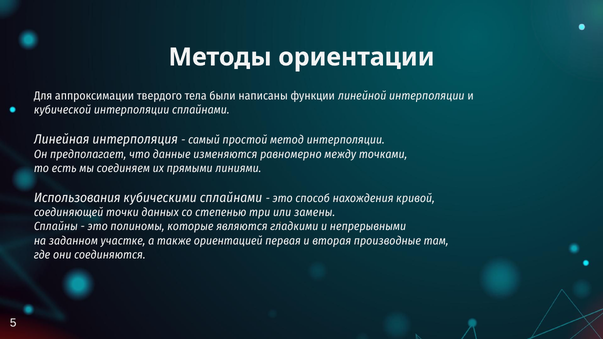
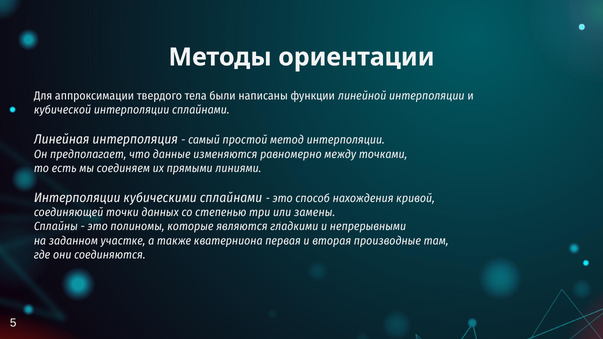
Использования: Использования -> Интерполяции (77, 198)
ориентацией: ориентацией -> кватерниона (228, 241)
